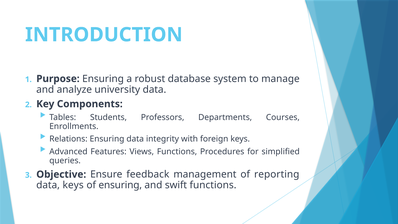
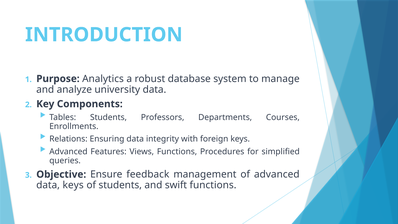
Purpose Ensuring: Ensuring -> Analytics (103, 79)
of reporting: reporting -> advanced (277, 174)
of ensuring: ensuring -> students (120, 185)
